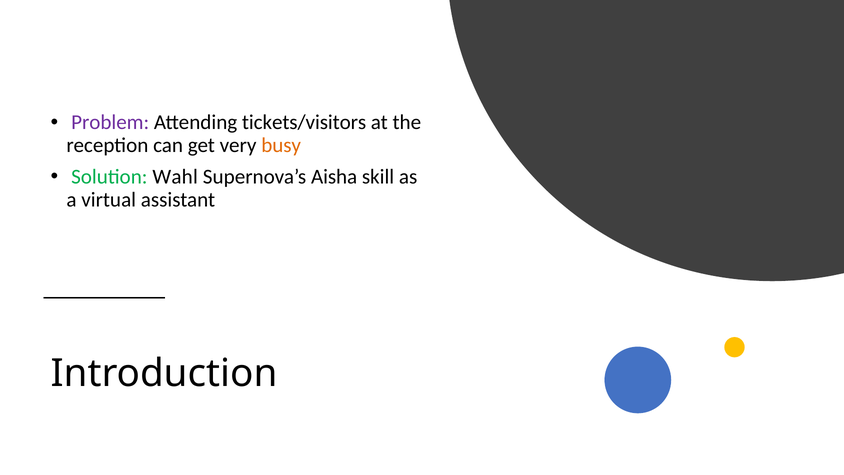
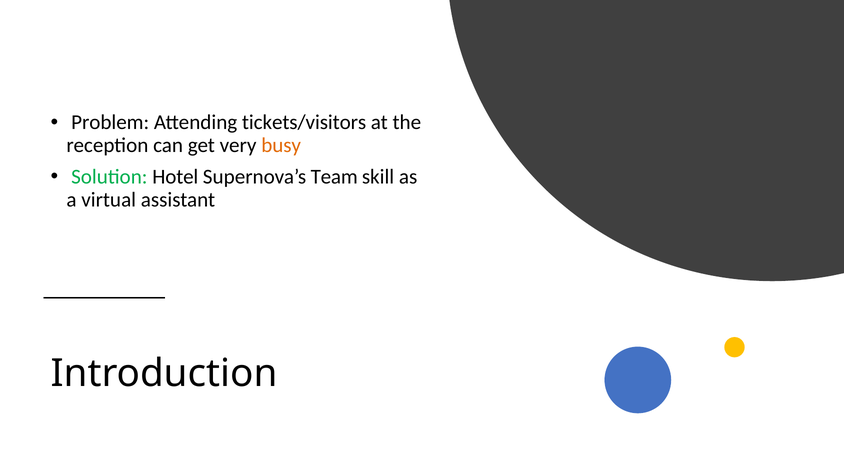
Problem colour: purple -> black (110, 122)
Wahl: Wahl -> Hotel (175, 177)
Aisha: Aisha -> Team (334, 177)
